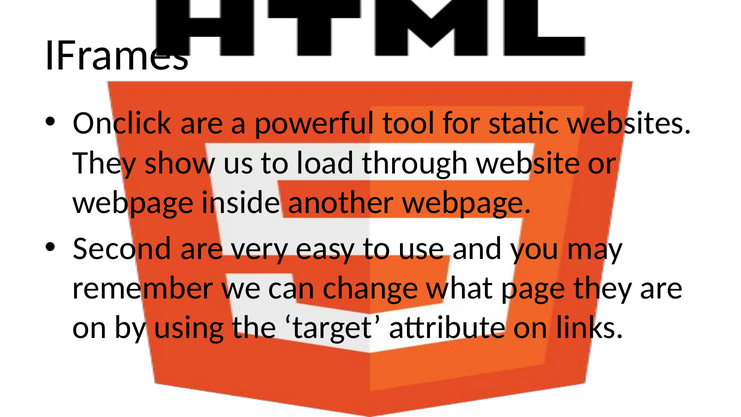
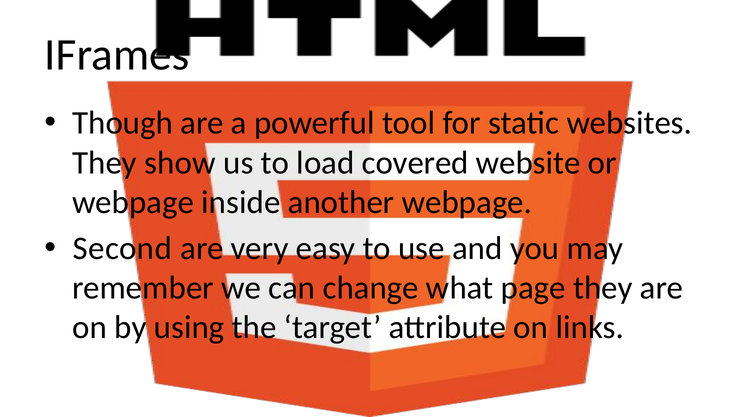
Onclick: Onclick -> Though (123, 123)
through: through -> covered (415, 163)
